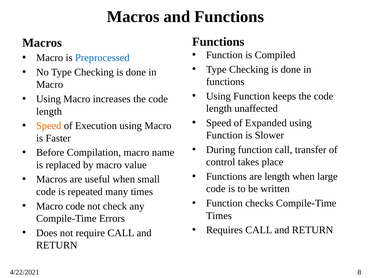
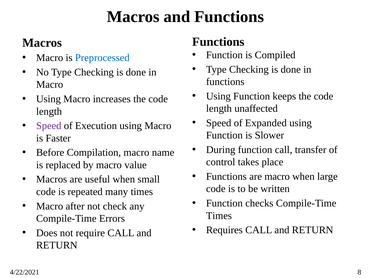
Speed colour: orange -> purple (49, 126)
are length: length -> macro (277, 177)
Macro code: code -> after (75, 206)
